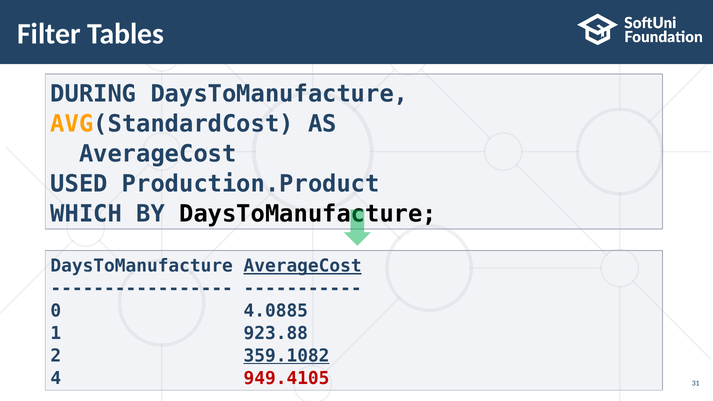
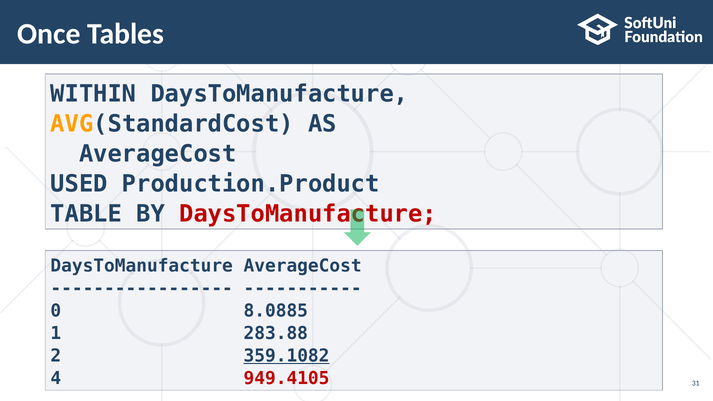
Filter: Filter -> Once (49, 34)
DURING: DURING -> WITHIN (93, 94)
WHICH: WHICH -> TABLE (86, 214)
DaysToManufacture colour: black -> red (308, 214)
AverageCost underline: present -> none (303, 266)
4.0885: 4.0885 -> 8.0885 (276, 311)
923.88: 923.88 -> 283.88 (276, 333)
